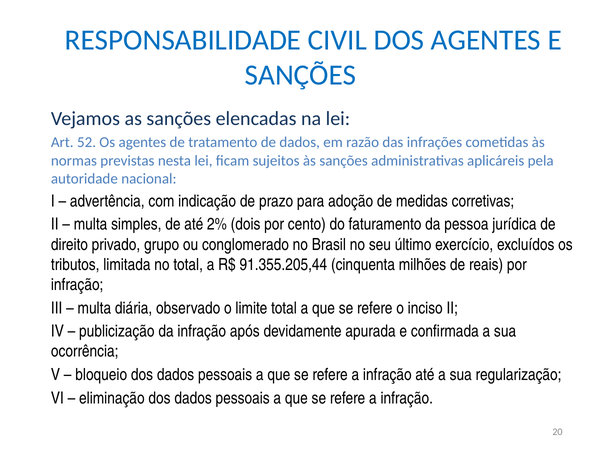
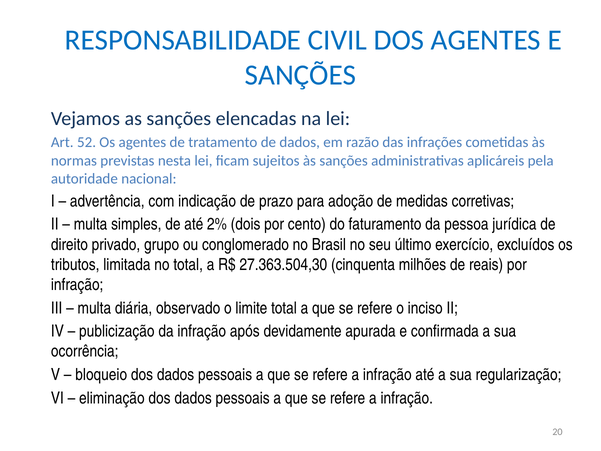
91.355.205,44: 91.355.205,44 -> 27.363.504,30 (283, 264)
